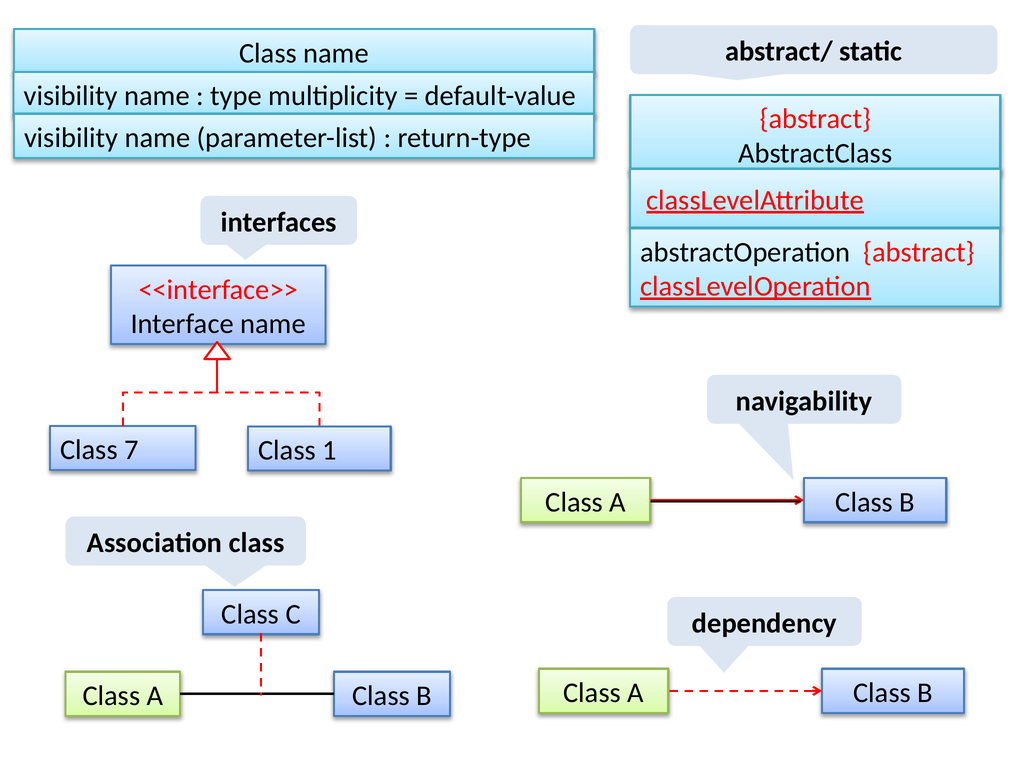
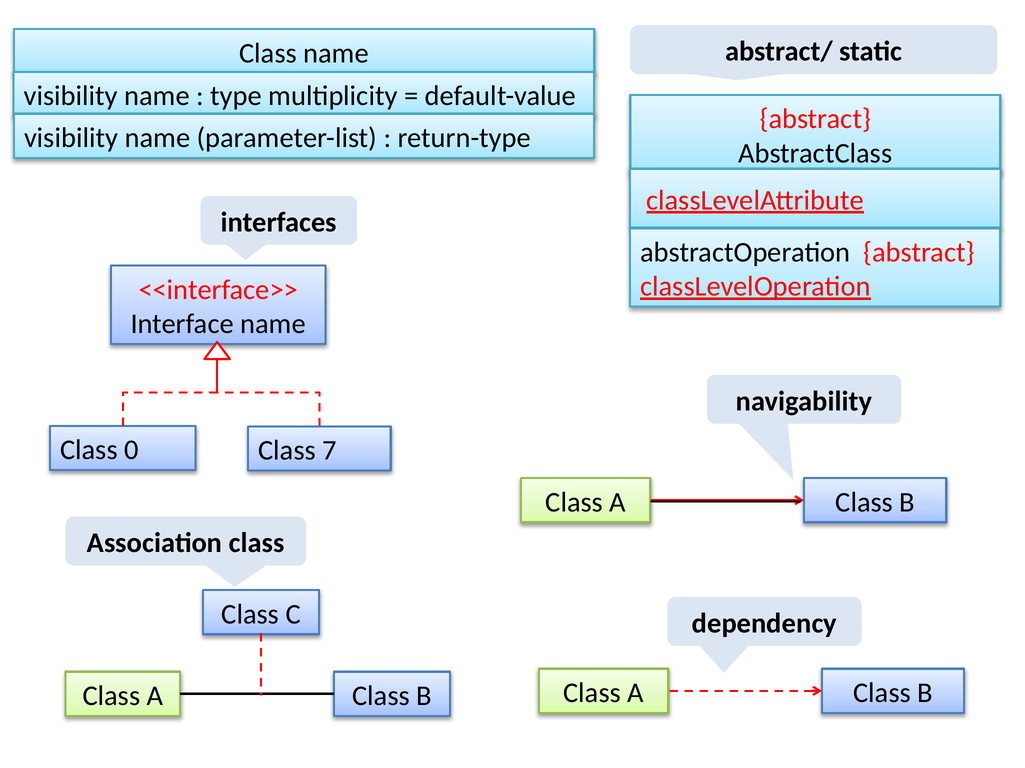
7: 7 -> 0 (131, 450)
1: 1 -> 7 (330, 451)
